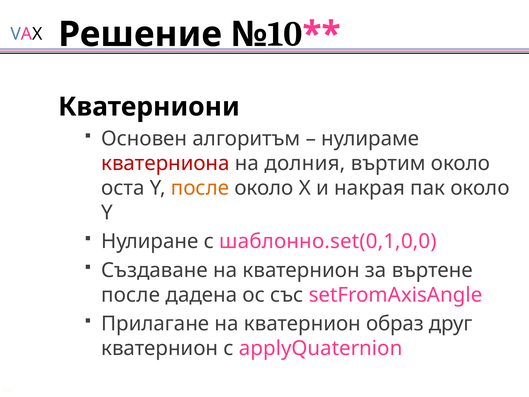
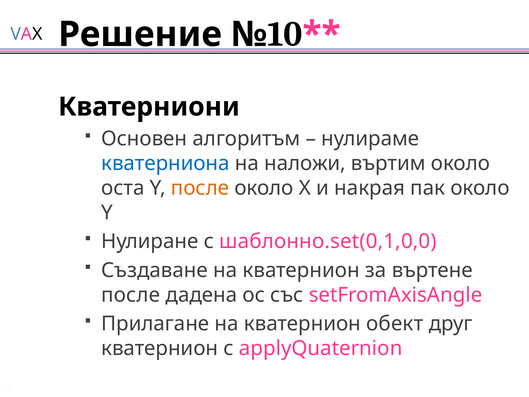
кватерниона colour: red -> blue (165, 163)
долния: долния -> наложи (305, 163)
образ: образ -> обект (395, 324)
